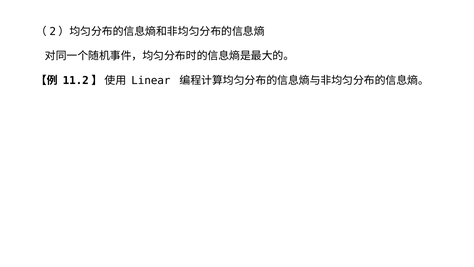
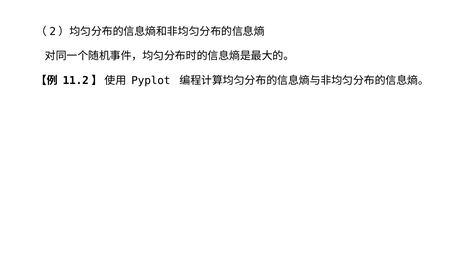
Linear: Linear -> Pyplot (151, 80)
